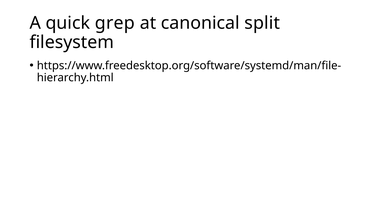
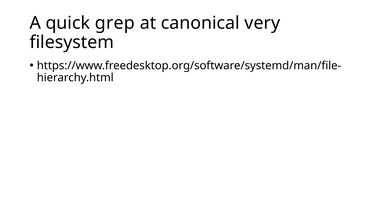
split: split -> very (262, 23)
